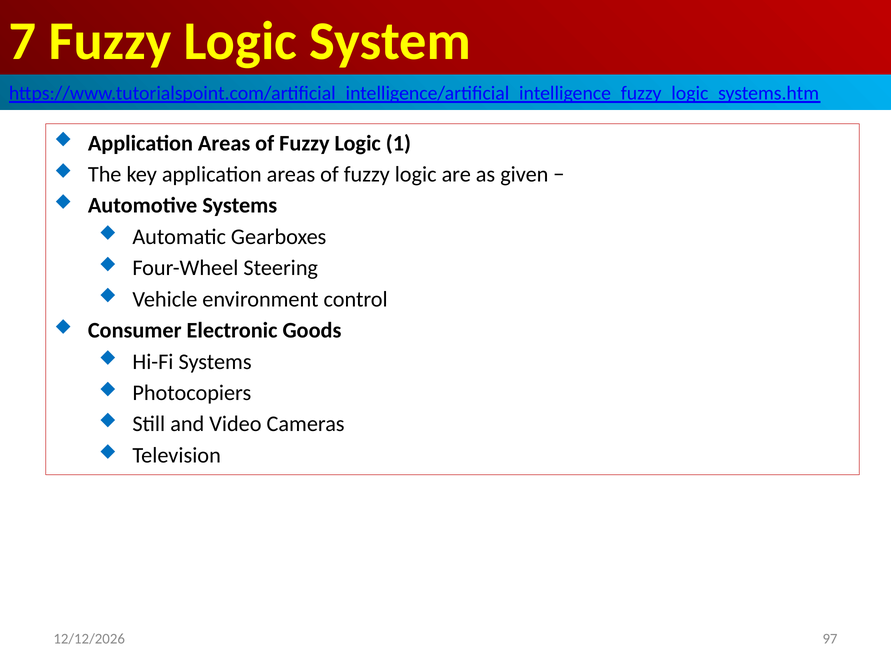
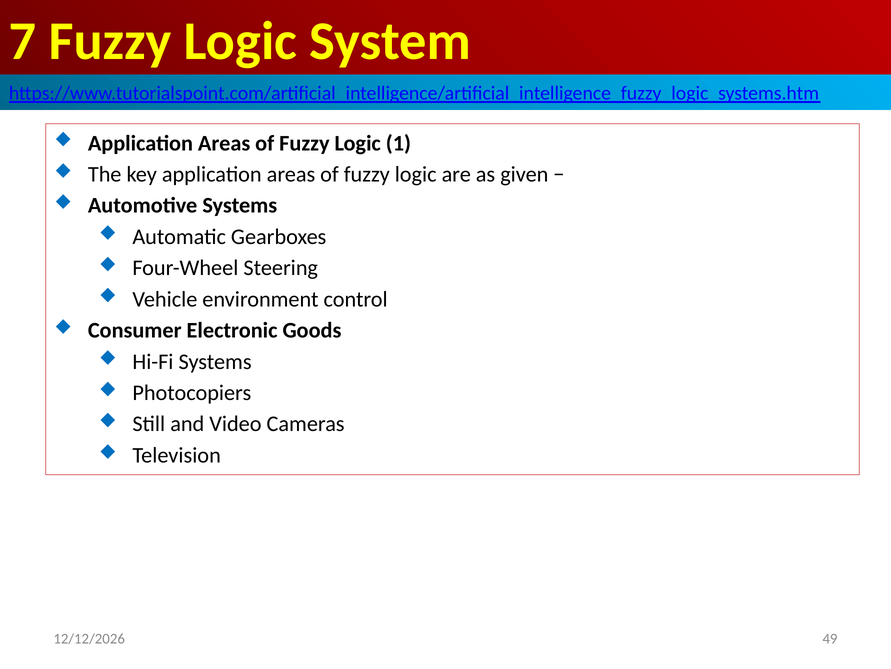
97: 97 -> 49 (830, 638)
